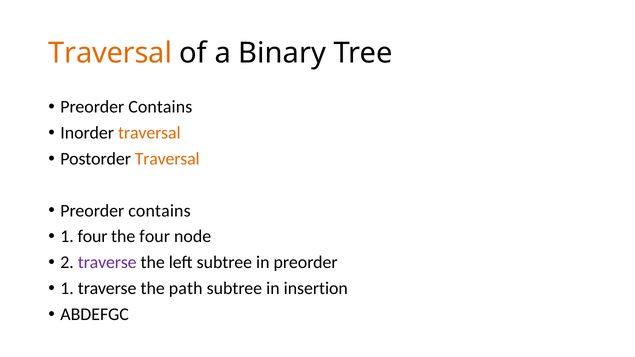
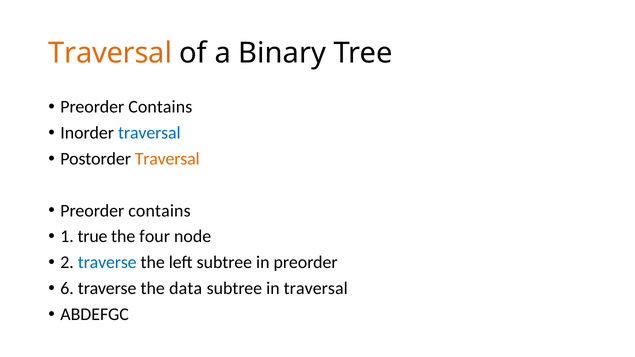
traversal colour: orange -> blue (149, 133)
1 four: four -> true (93, 237)
traverse colour: purple -> blue (107, 263)
1: 1 -> 6 (67, 289)
path: path -> data (186, 289)
in insertion: insertion -> traversal (316, 289)
